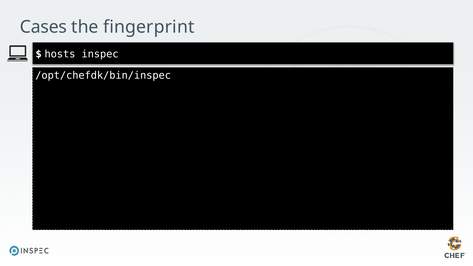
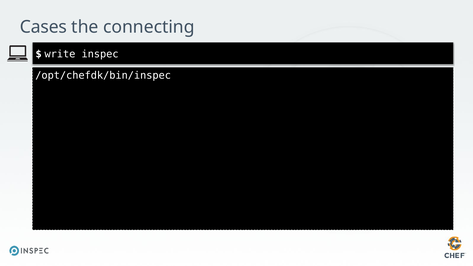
fingerprint: fingerprint -> connecting (149, 27)
hosts: hosts -> write (60, 54)
